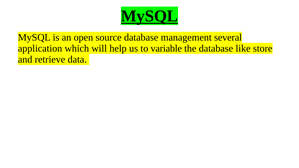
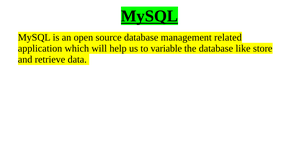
several: several -> related (228, 37)
